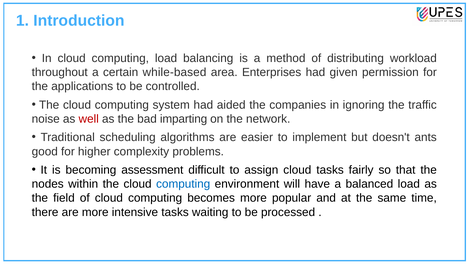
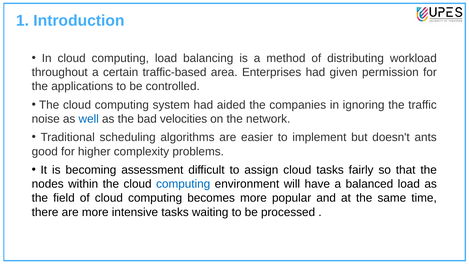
while-based: while-based -> traffic-based (175, 72)
well colour: red -> blue (89, 119)
imparting: imparting -> velocities (184, 119)
